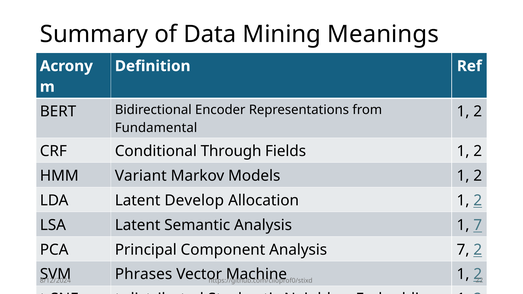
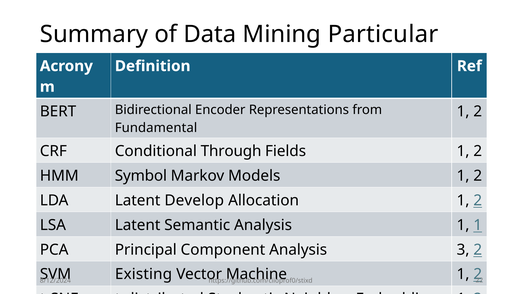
Meanings: Meanings -> Particular (383, 34)
Variant: Variant -> Symbol (141, 176)
1 7: 7 -> 1 (478, 225)
7: 7 -> 3 (463, 250)
Phrases: Phrases -> Existing (144, 274)
